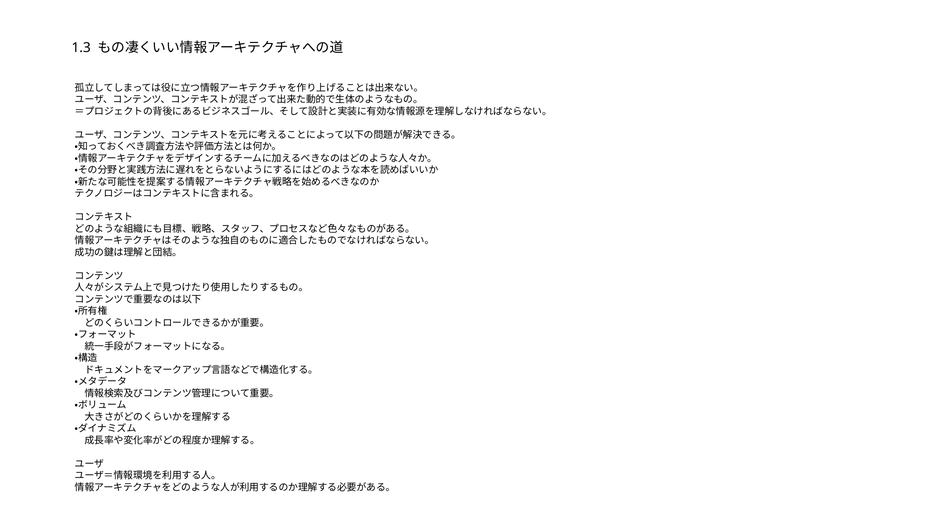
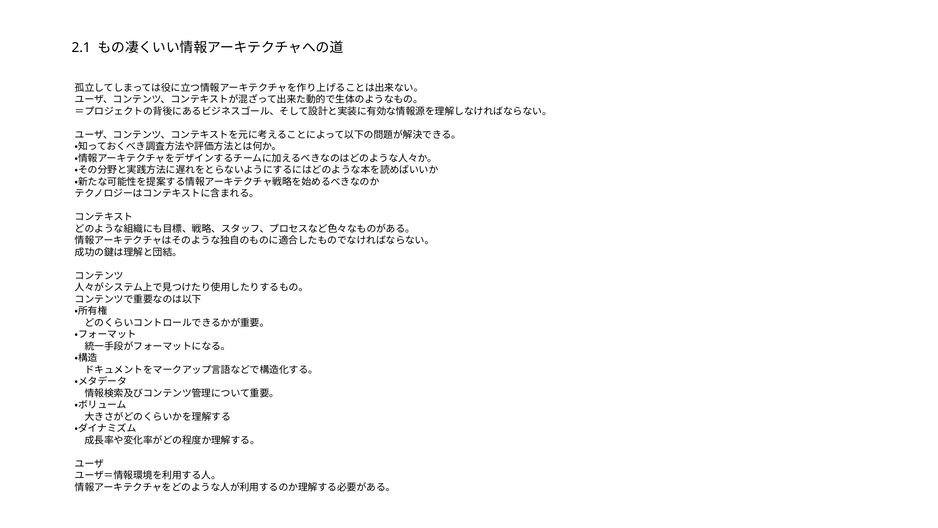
1.3: 1.3 -> 2.1 (81, 48)
